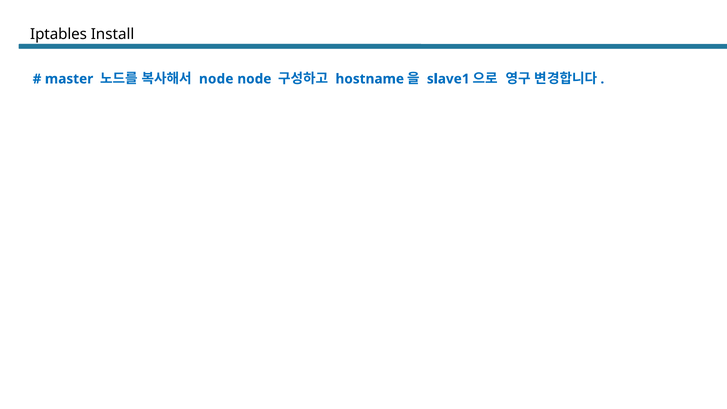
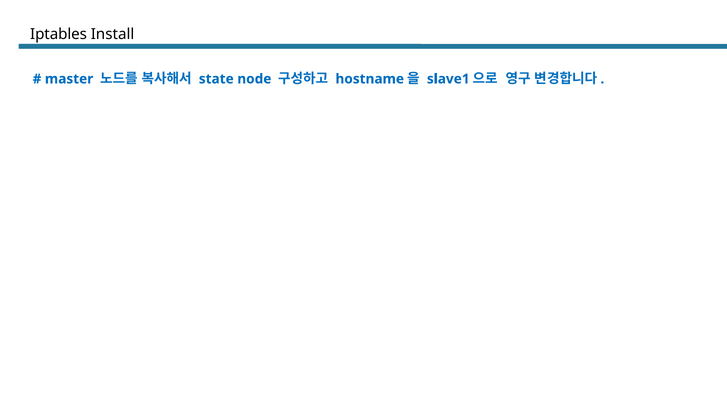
node: node -> state (216, 79)
